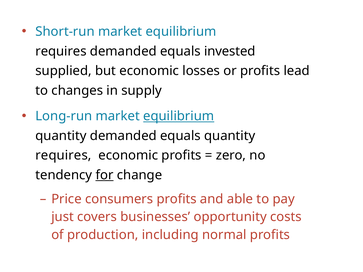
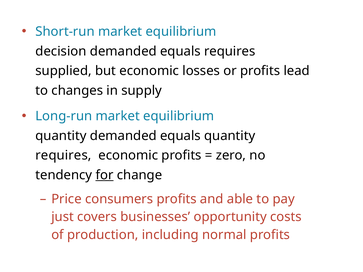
requires: requires -> decision (61, 51)
equals invested: invested -> requires (230, 51)
equilibrium underline: present -> none (179, 116)
